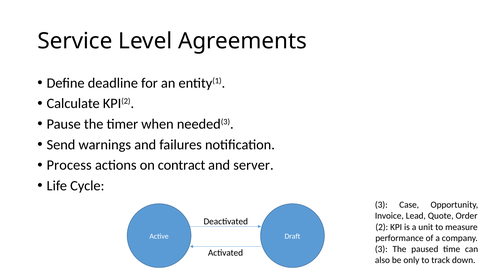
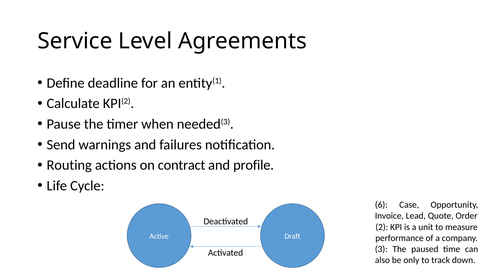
Process: Process -> Routing (69, 165)
server: server -> profile (254, 165)
3: 3 -> 6 (381, 205)
